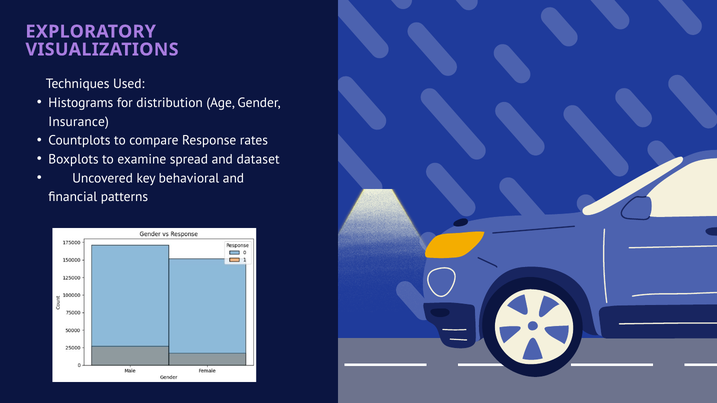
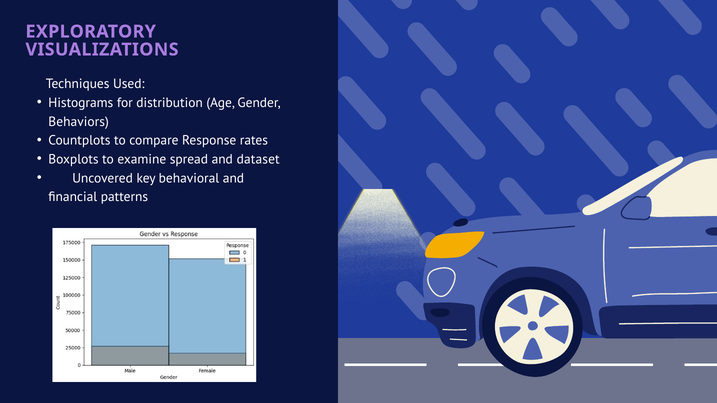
Insurance: Insurance -> Behaviors (79, 122)
